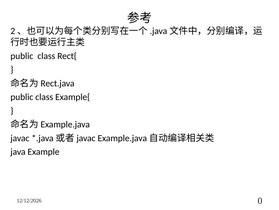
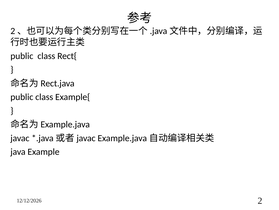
0: 0 -> 2 (260, 200)
